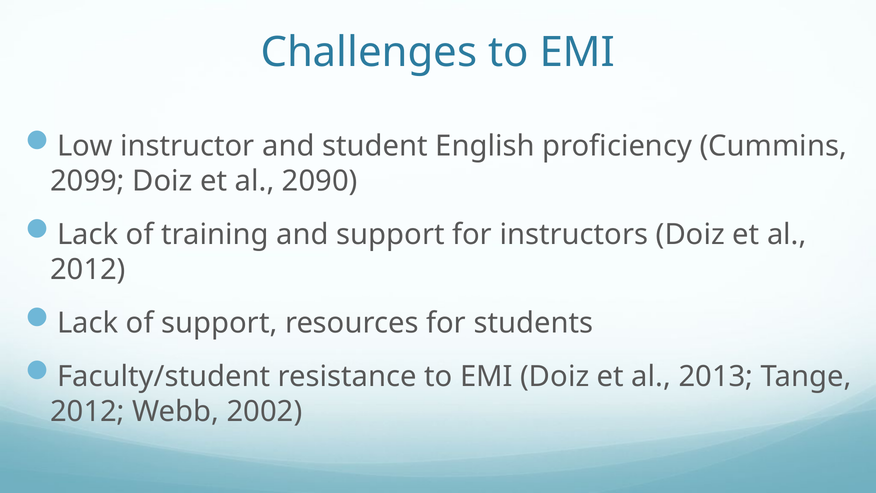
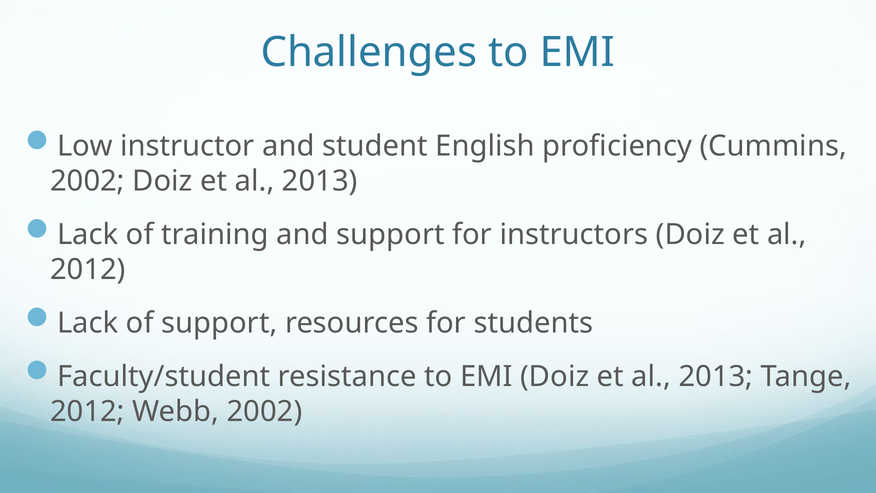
2099: 2099 -> 2002 (87, 181)
2090: 2090 -> 2013 (320, 181)
